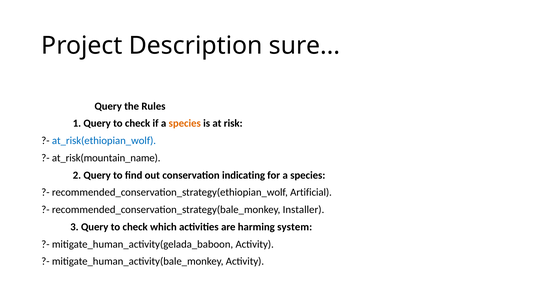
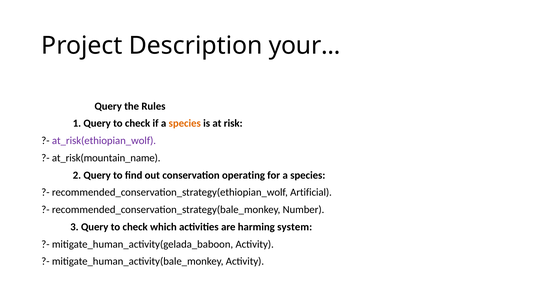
sure: sure -> your (305, 46)
at_risk(ethiopian_wolf colour: blue -> purple (104, 141)
indicating: indicating -> operating (244, 175)
Installer: Installer -> Number (304, 210)
